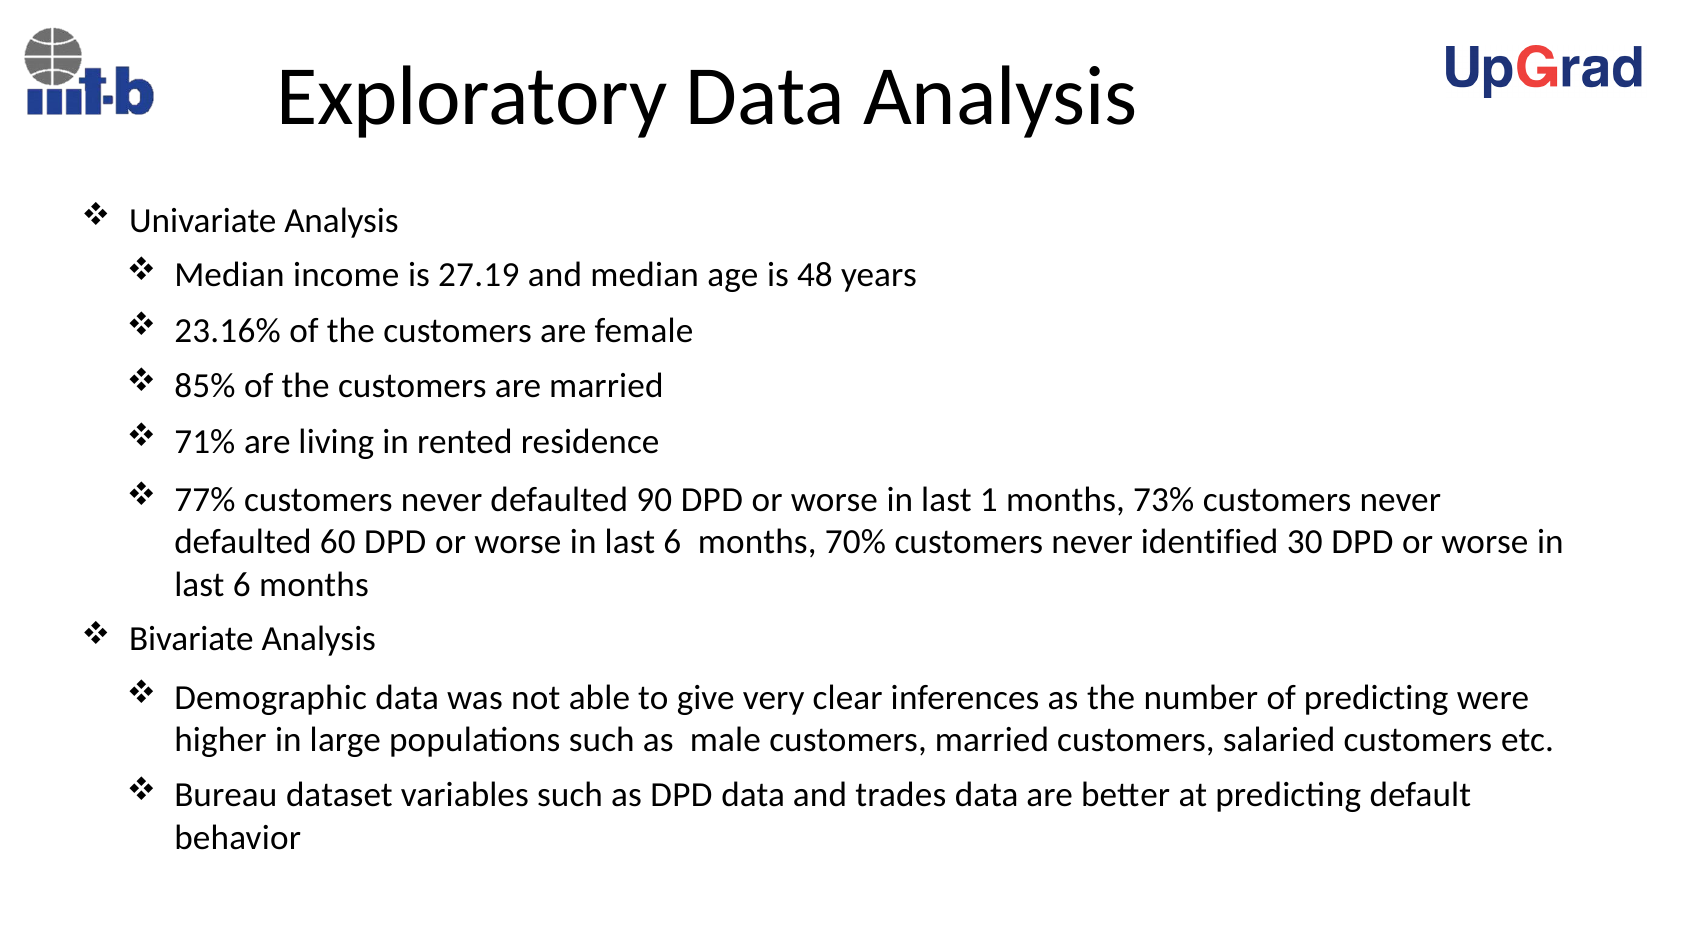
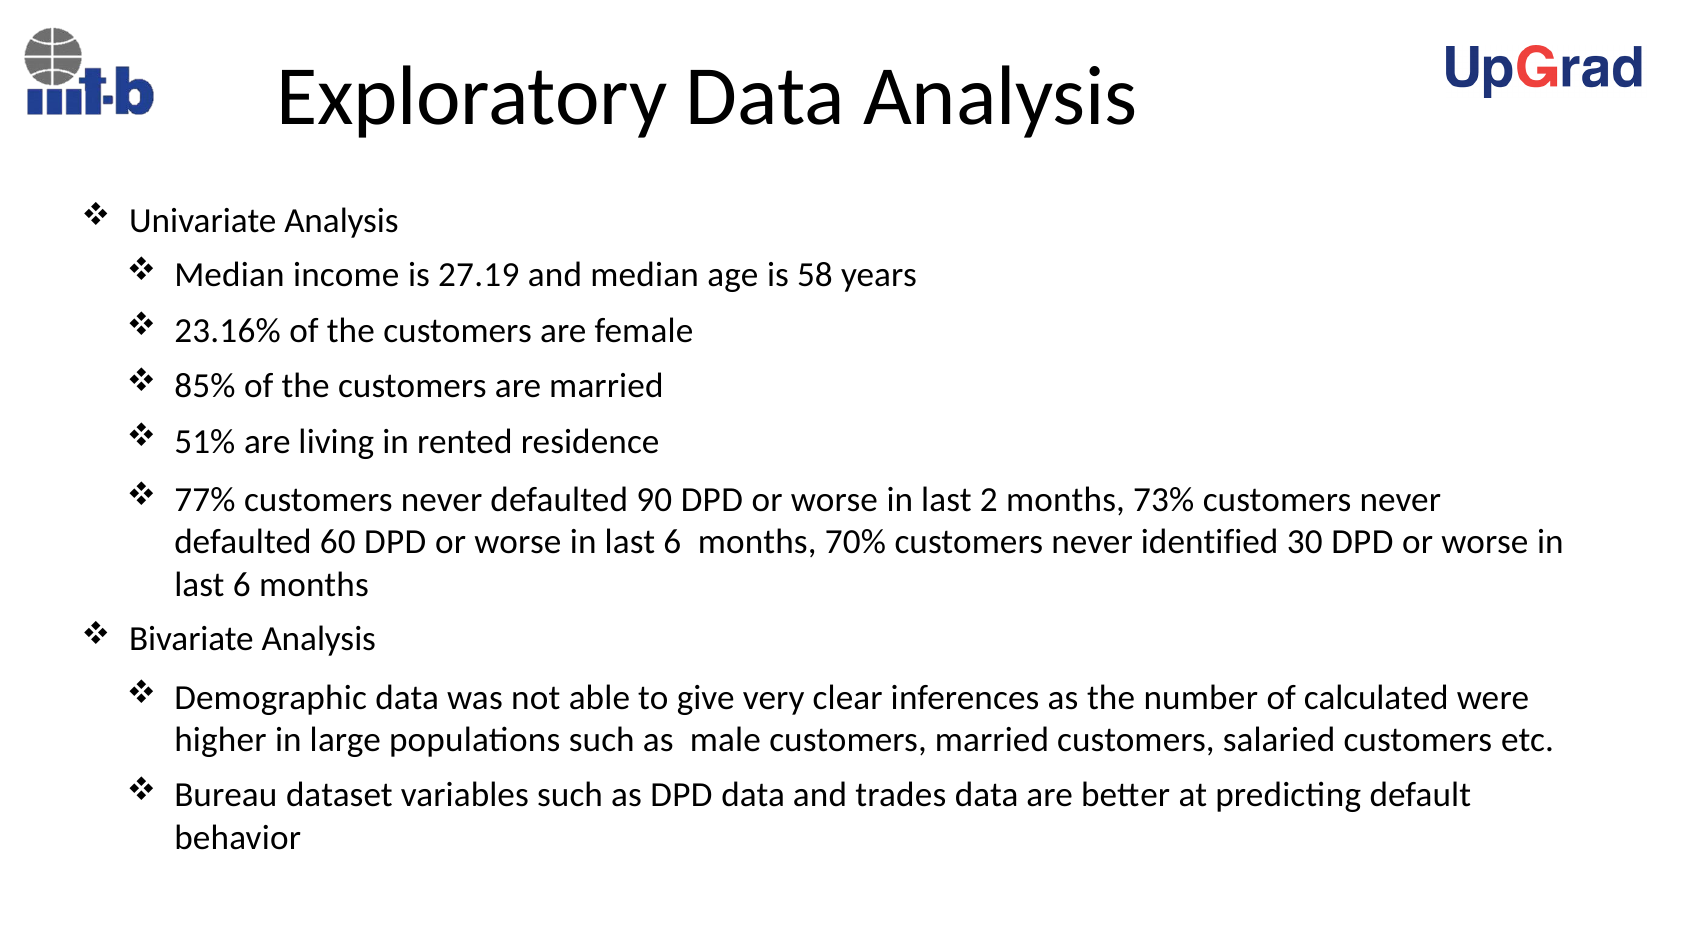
48: 48 -> 58 (815, 275)
71%: 71% -> 51% (205, 442)
1: 1 -> 2 (989, 500)
of predicting: predicting -> calculated (1376, 698)
